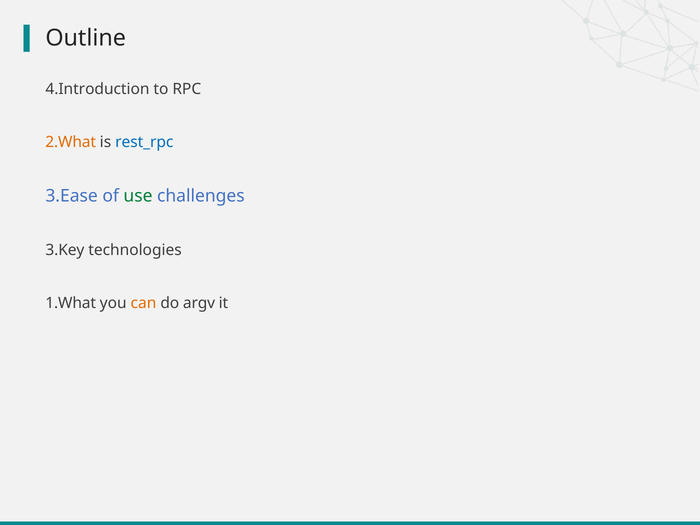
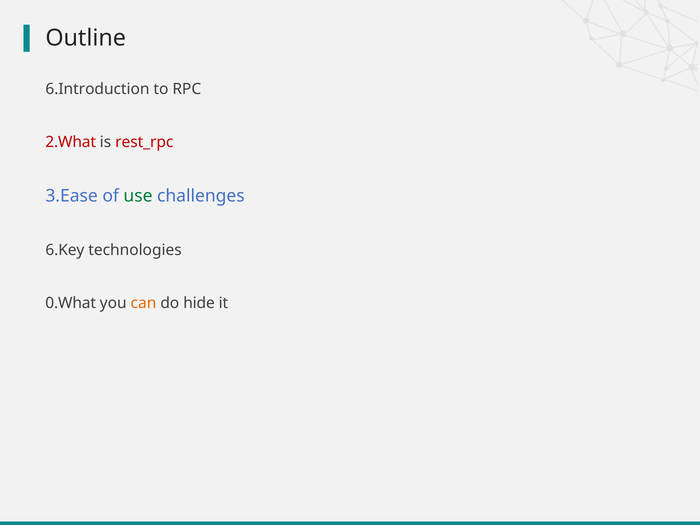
4.Introduction: 4.Introduction -> 6.Introduction (97, 89)
2.What colour: orange -> red (71, 142)
rest_rpc colour: blue -> red (144, 142)
3.Key: 3.Key -> 6.Key (65, 250)
1.What: 1.What -> 0.What (71, 303)
argv: argv -> hide (199, 303)
